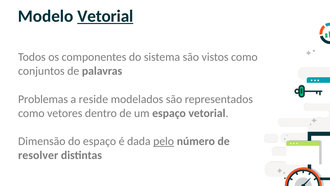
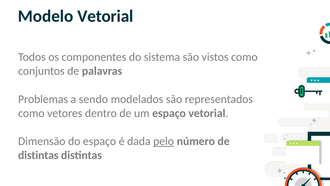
Vetorial underline: present -> none (105, 16)
reside: reside -> sendo (93, 99)
resolver: resolver -> distintas (38, 155)
